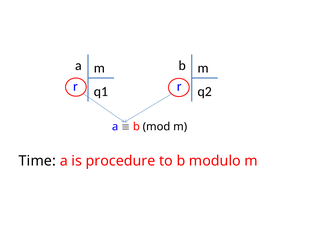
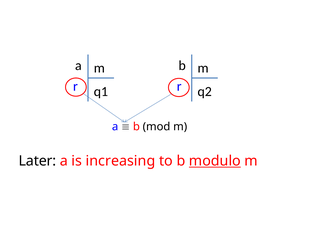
Time: Time -> Later (37, 160)
procedure: procedure -> increasing (120, 160)
modulo underline: none -> present (215, 160)
